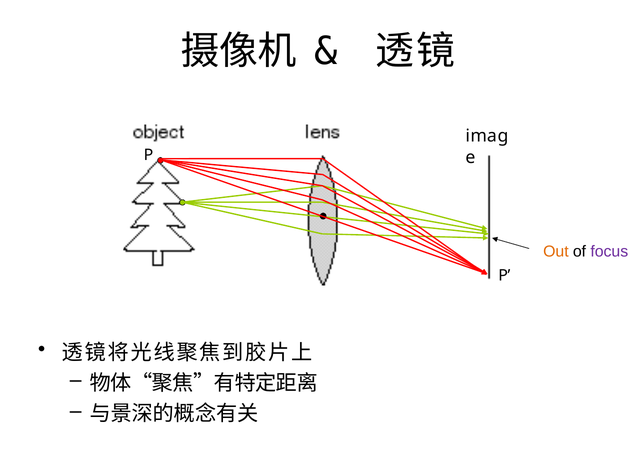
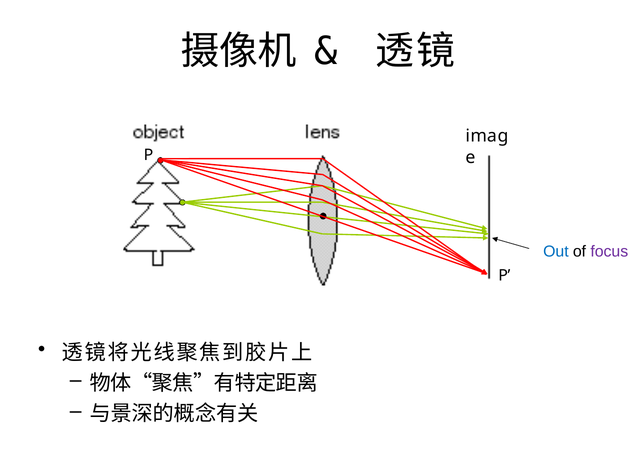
Out colour: orange -> blue (556, 252)
